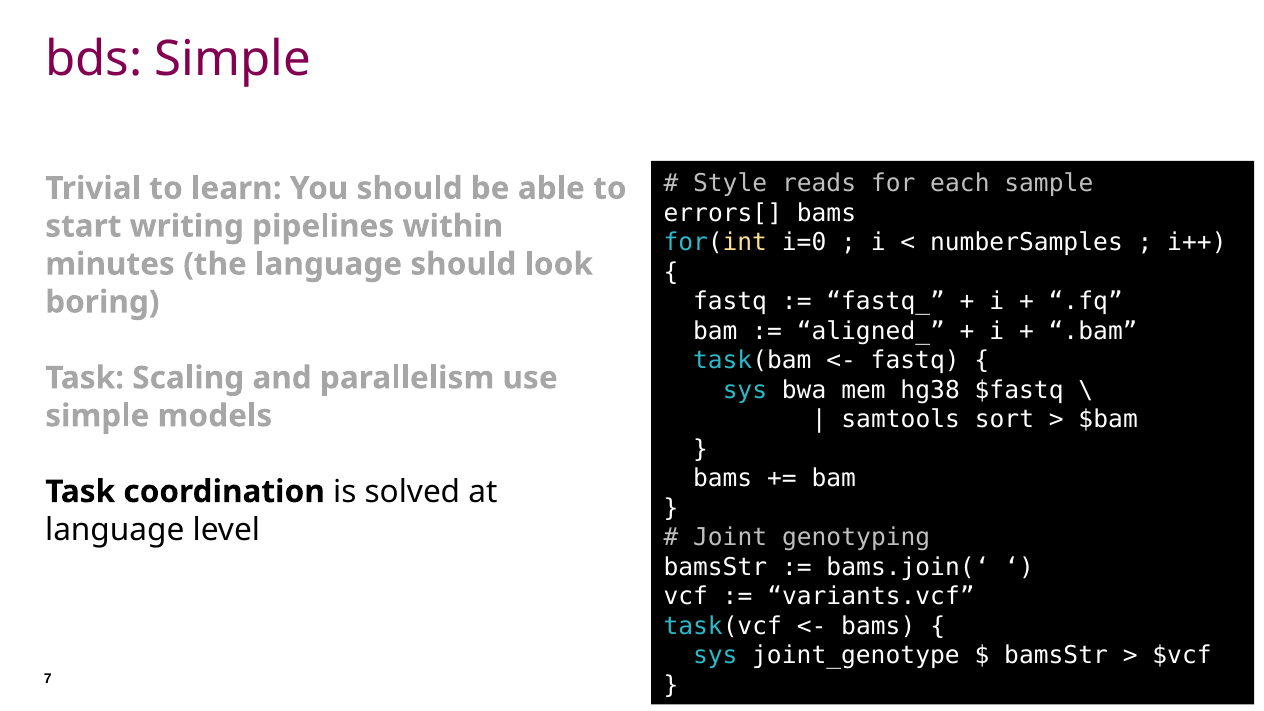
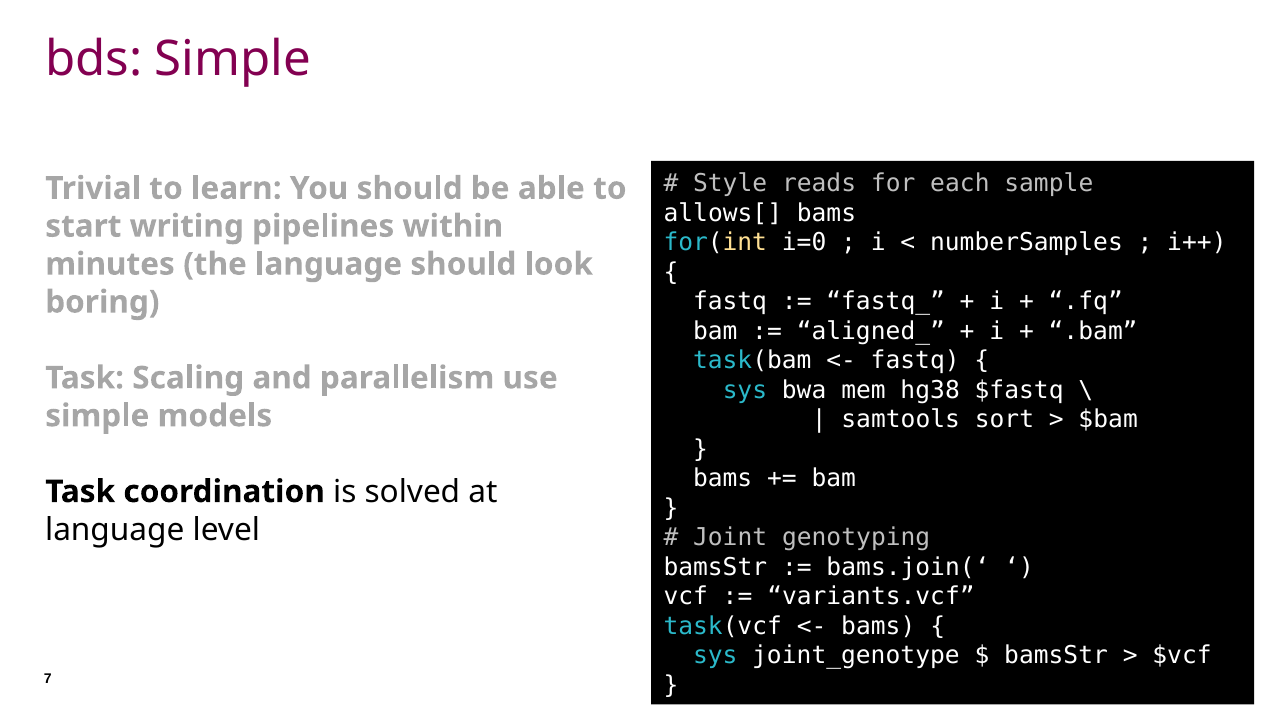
errors[: errors[ -> allows[ (723, 213)
